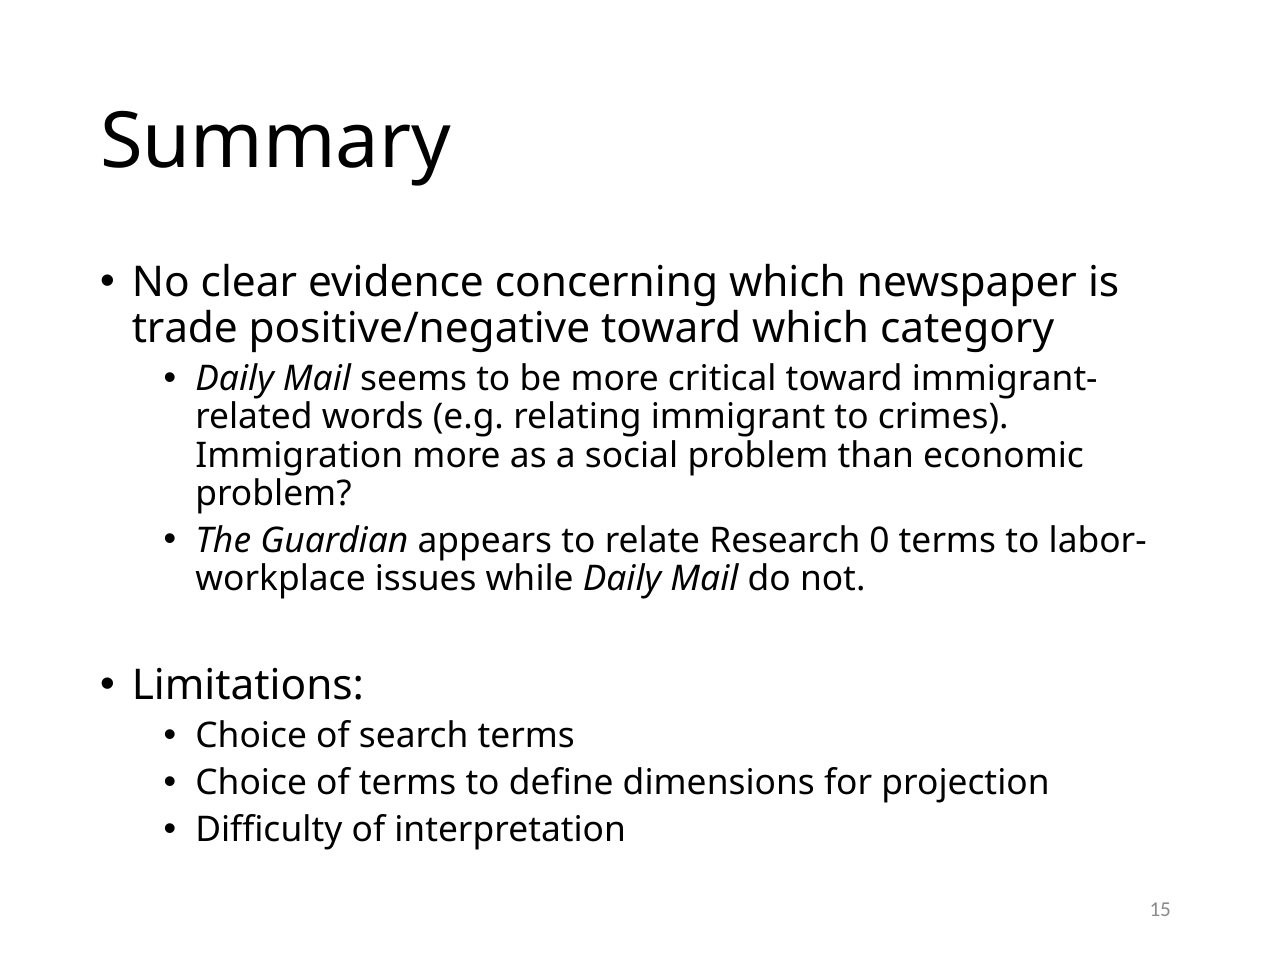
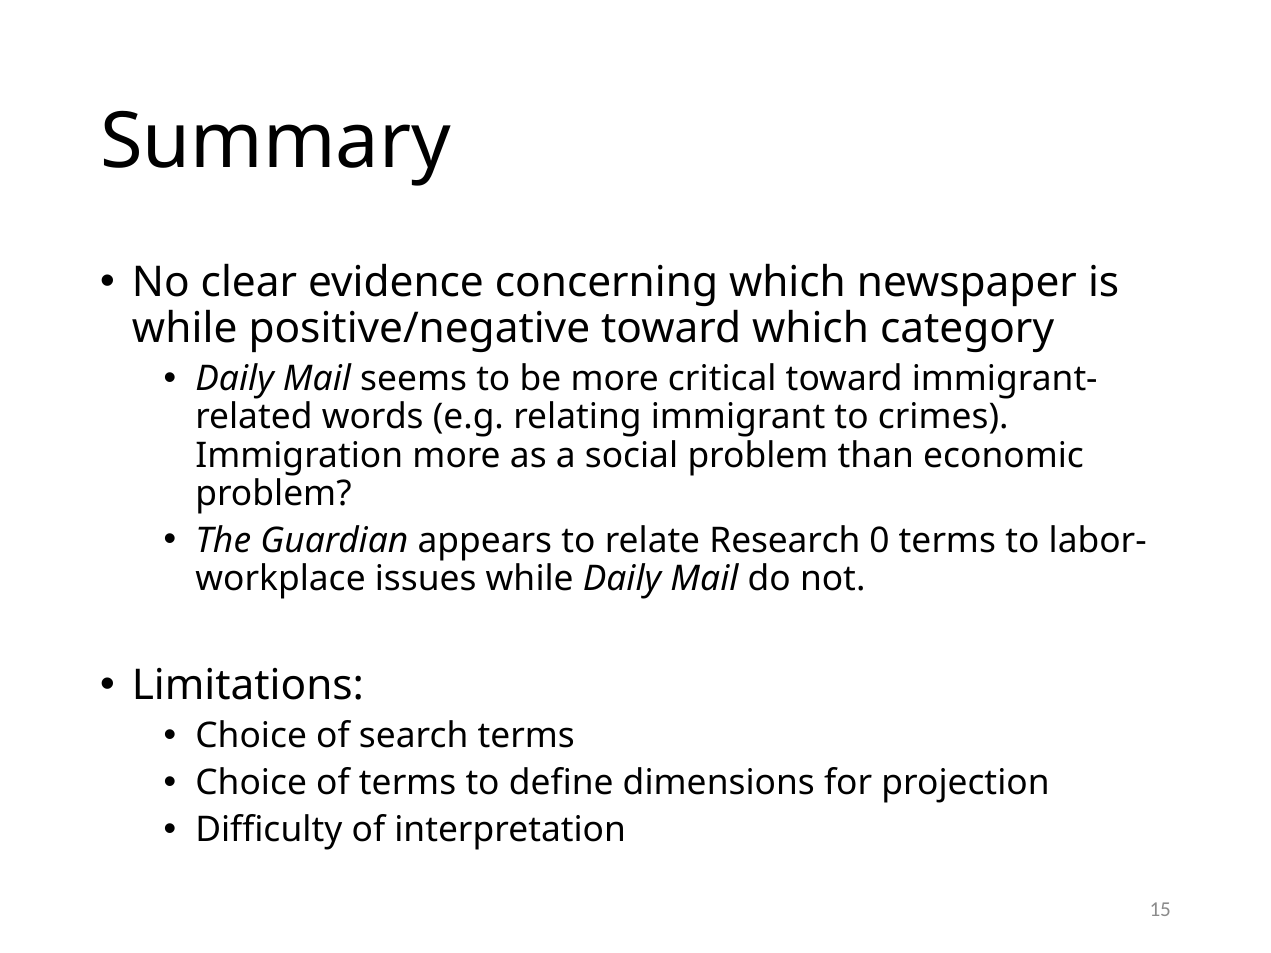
trade: trade -> while (185, 328)
